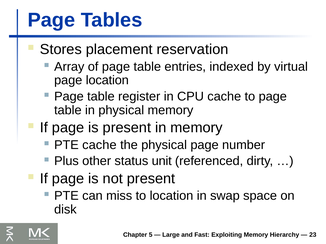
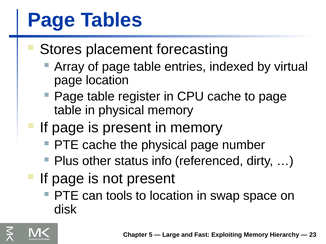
reservation: reservation -> forecasting (192, 49)
unit: unit -> info (162, 161)
miss: miss -> tools (119, 196)
